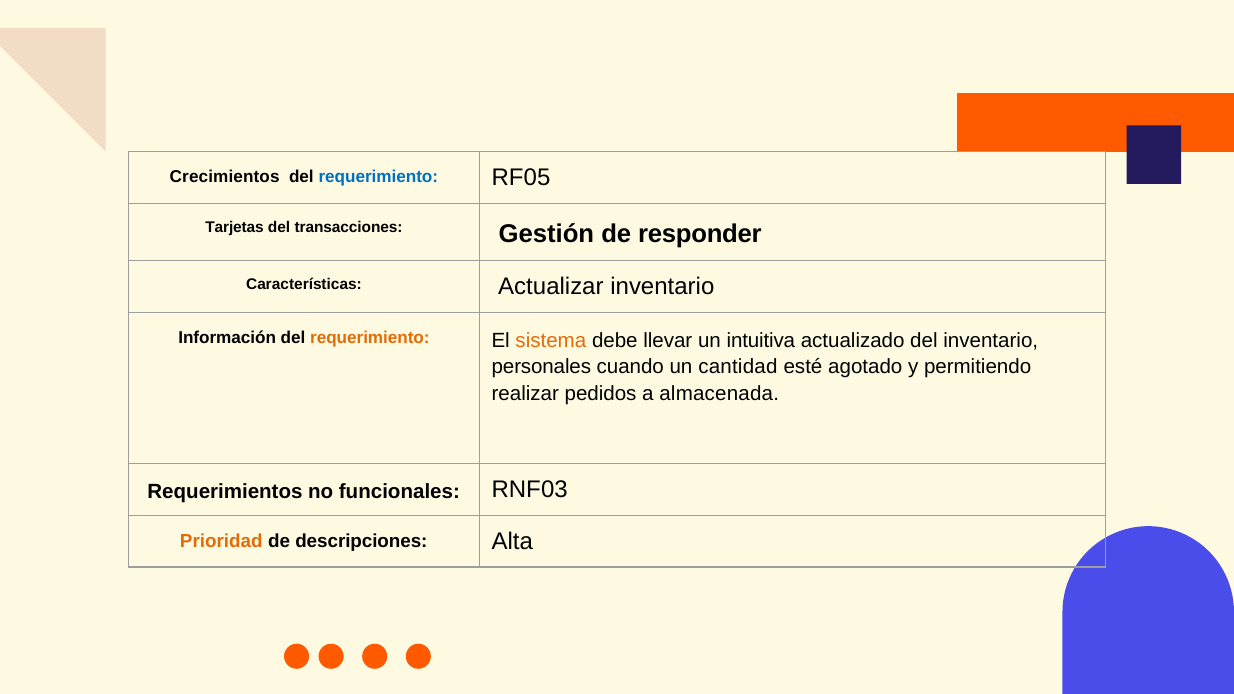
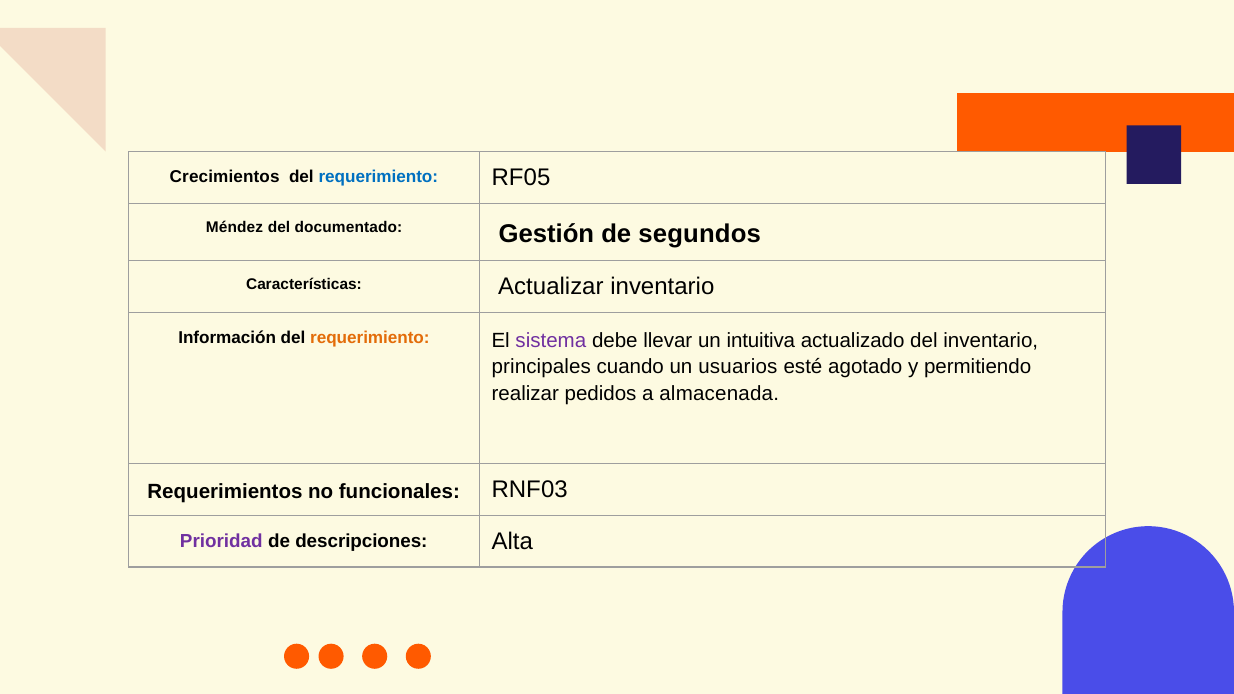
Tarjetas: Tarjetas -> Méndez (234, 227)
transacciones: transacciones -> documentado (348, 227)
responder: responder -> segundos (700, 235)
sistema colour: orange -> purple (551, 340)
personales: personales -> principales (541, 367)
cantidad: cantidad -> usuarios (738, 367)
Prioridad colour: orange -> purple (221, 542)
